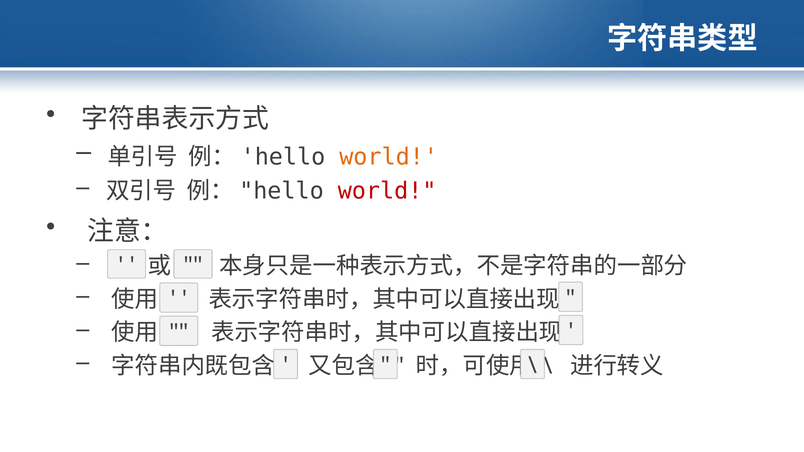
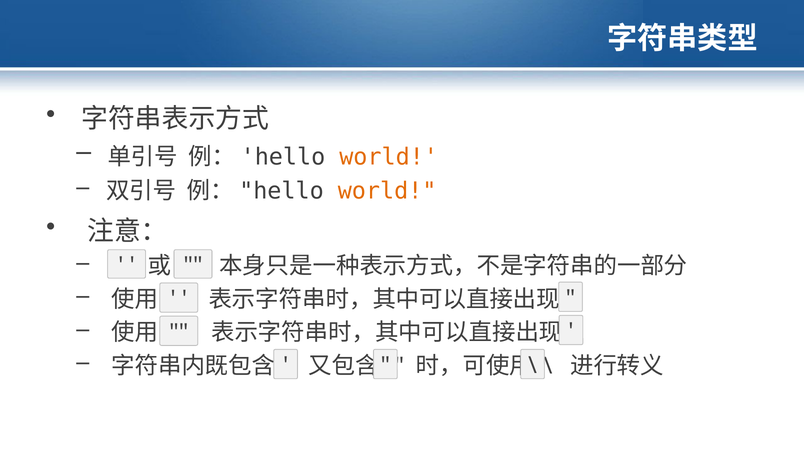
world colour: red -> orange (387, 191)
